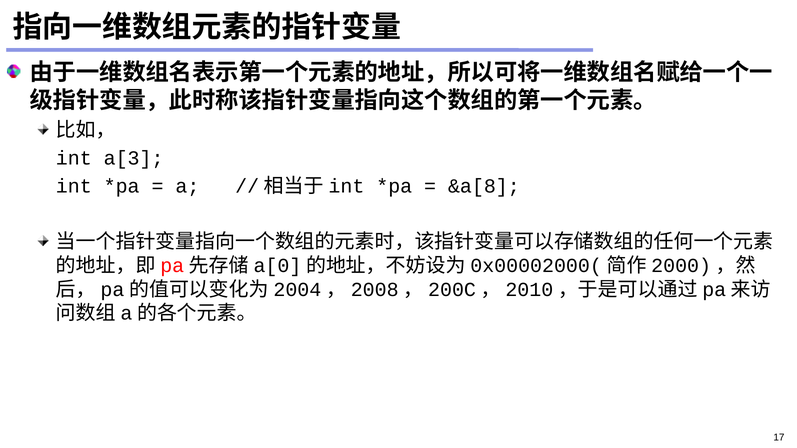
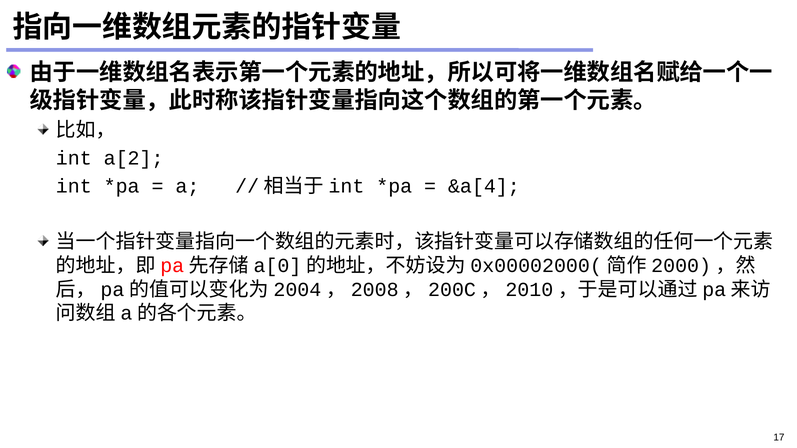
a[3: a[3 -> a[2 (134, 158)
&a[8: &a[8 -> &a[4 (484, 186)
